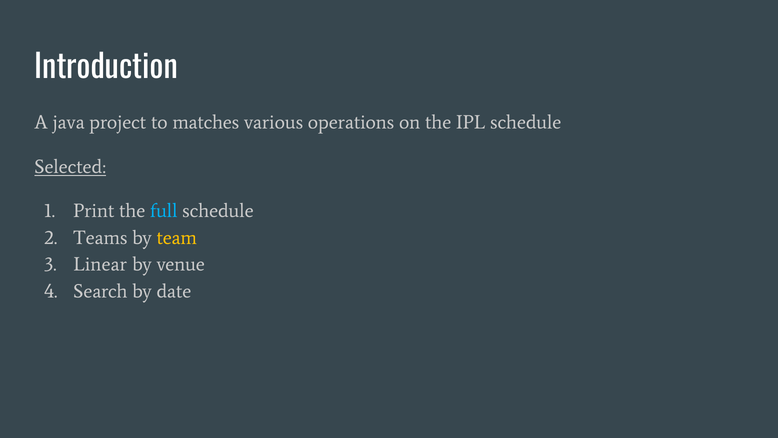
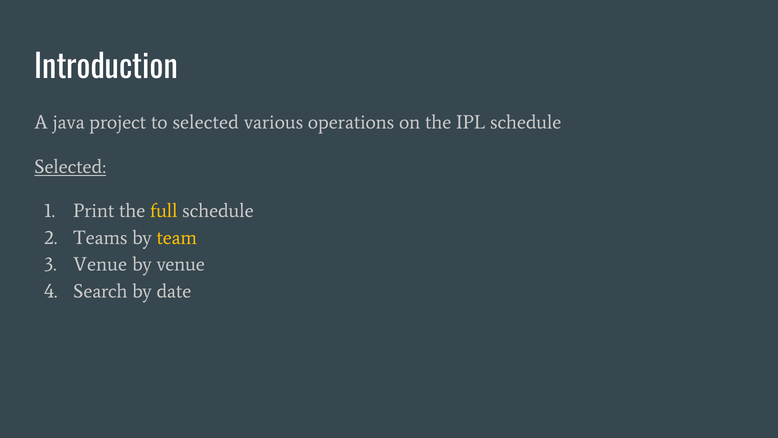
to matches: matches -> selected (206, 122)
full colour: light blue -> yellow (164, 211)
Linear: Linear -> Venue (100, 264)
